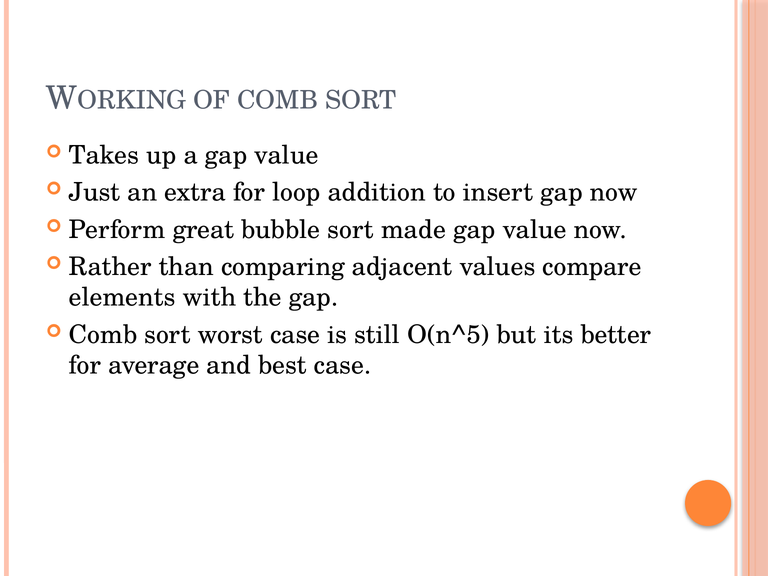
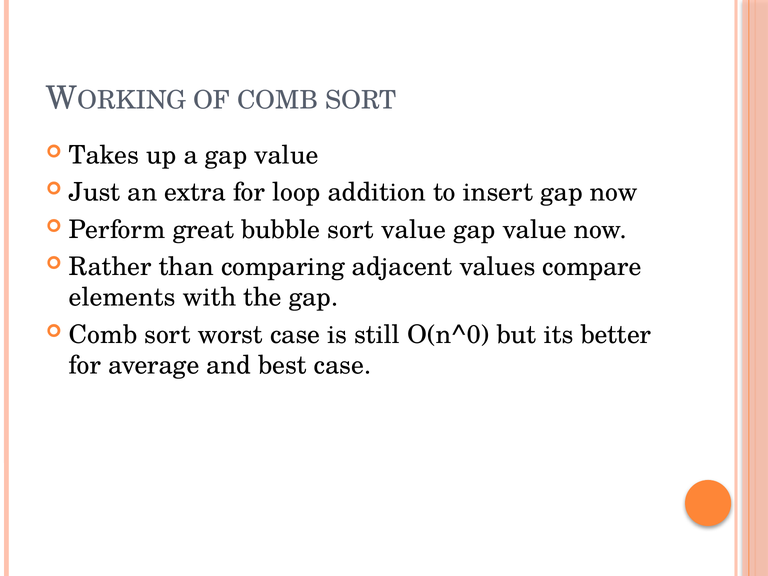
sort made: made -> value (413, 230)
O(n^5: O(n^5 -> O(n^0 (448, 335)
